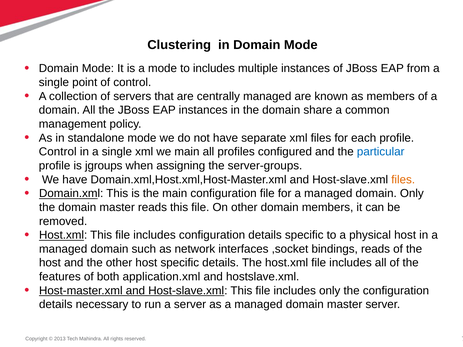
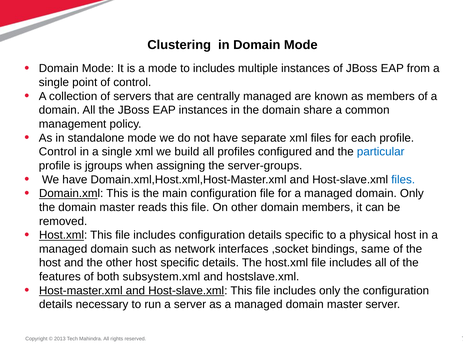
we main: main -> build (187, 152)
files colour: orange -> blue (403, 180)
bindings reads: reads -> same (375, 249)
application.xml: application.xml -> subsystem.xml (161, 277)
